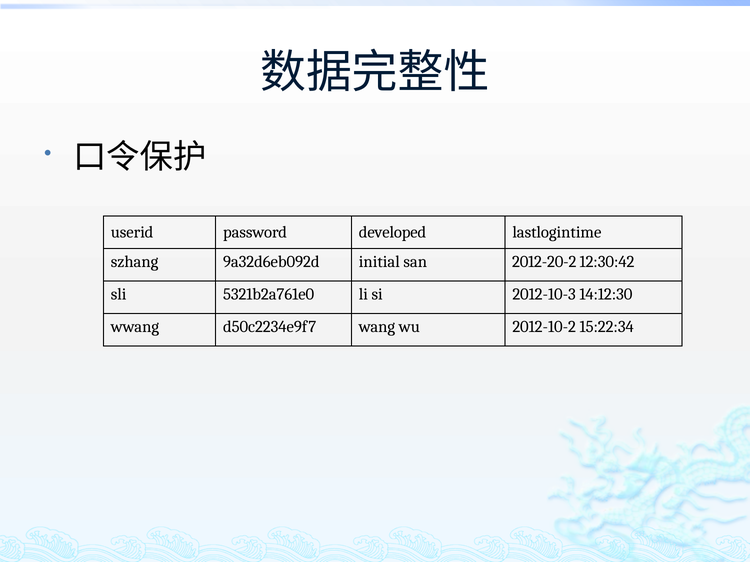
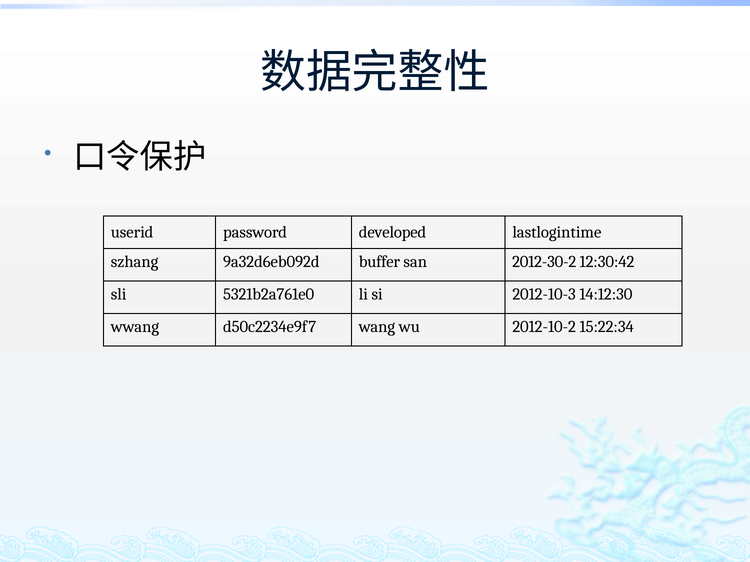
initial: initial -> buffer (379, 262)
2012-20-2: 2012-20-2 -> 2012-30-2 (544, 262)
